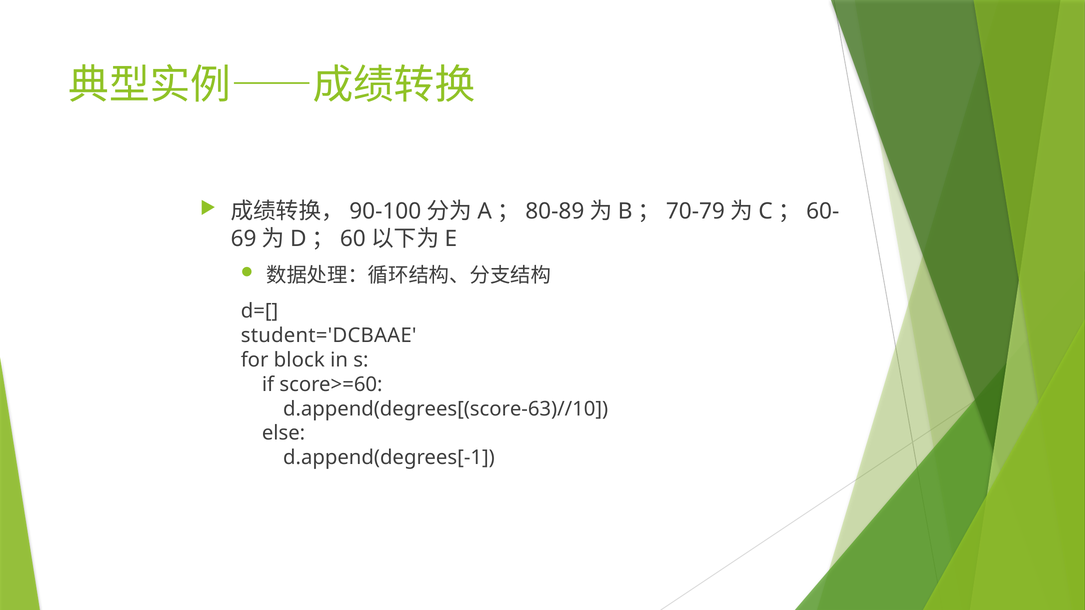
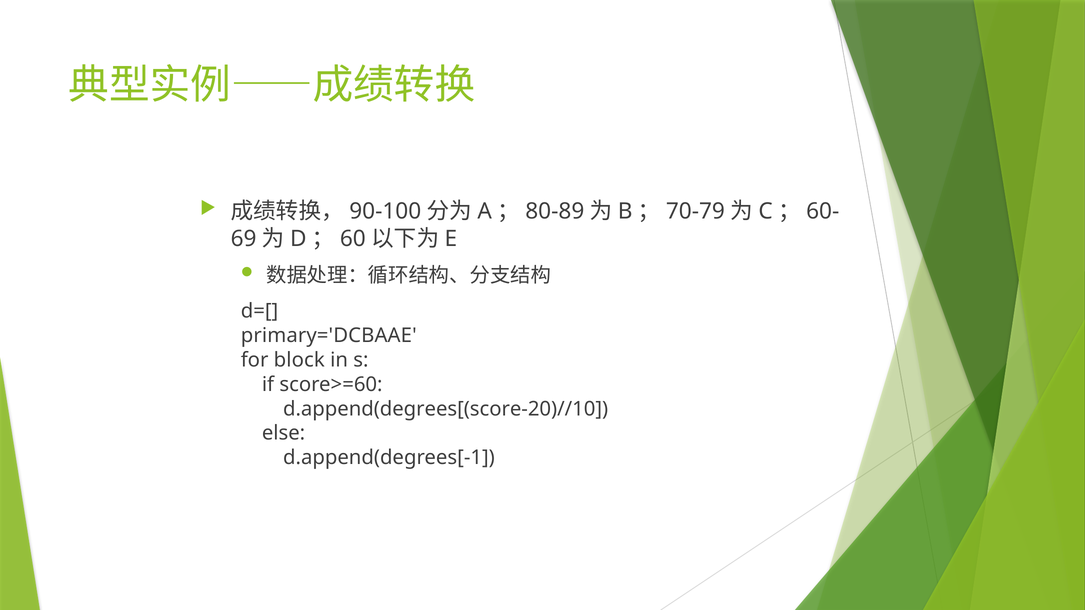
student='DCBAAE: student='DCBAAE -> primary='DCBAAE (329, 336)
d.append(degrees[(score-63)//10: d.append(degrees[(score-63)//10 -> d.append(degrees[(score-20)//10 (446, 409)
